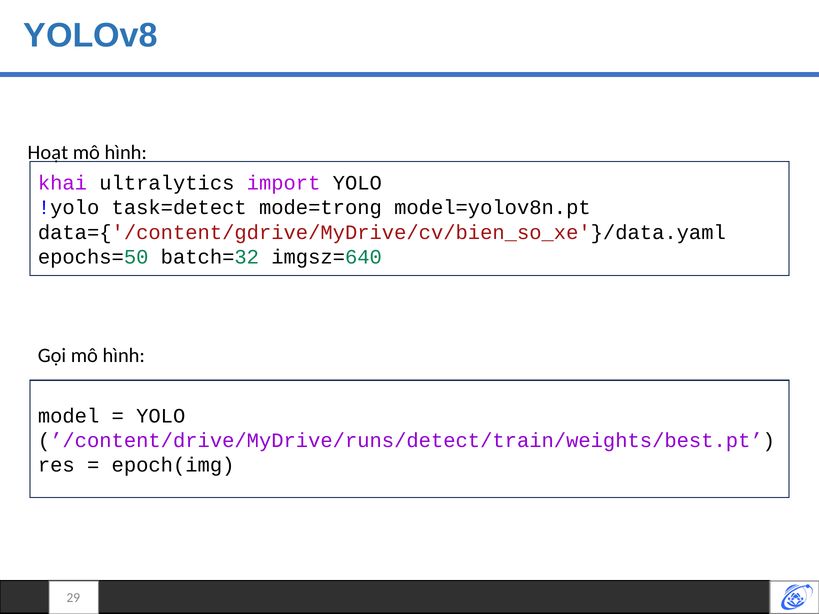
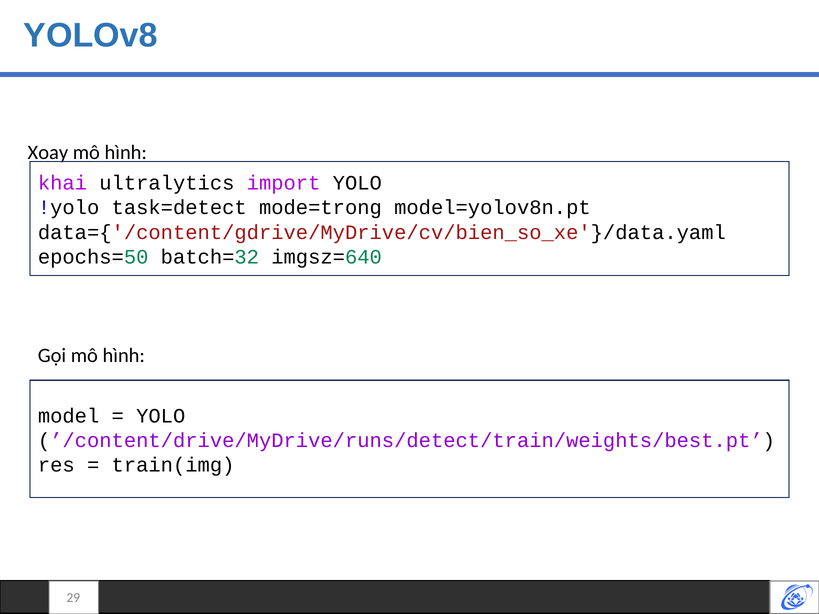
Hoạt: Hoạt -> Xoay (48, 153)
epoch(img: epoch(img -> train(img (173, 465)
